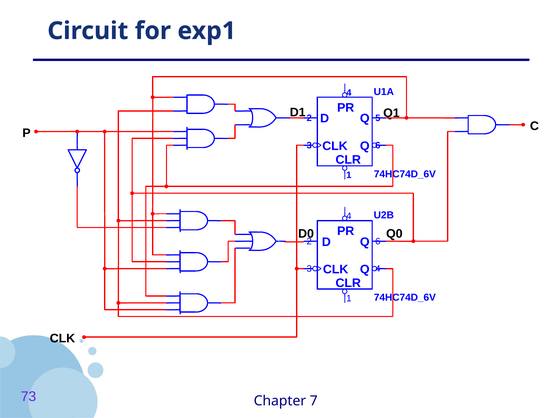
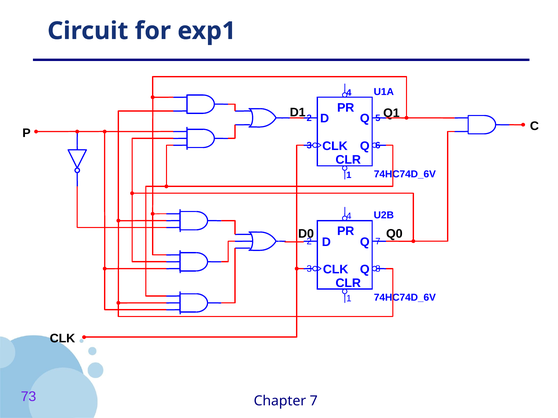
6: 6 -> 7 (378, 242)
Q 4: 4 -> 8 (378, 269)
